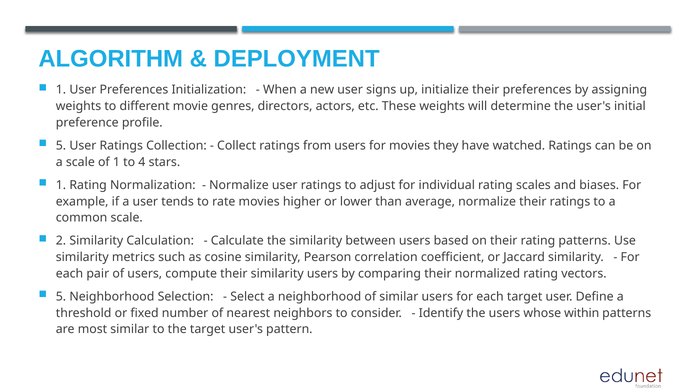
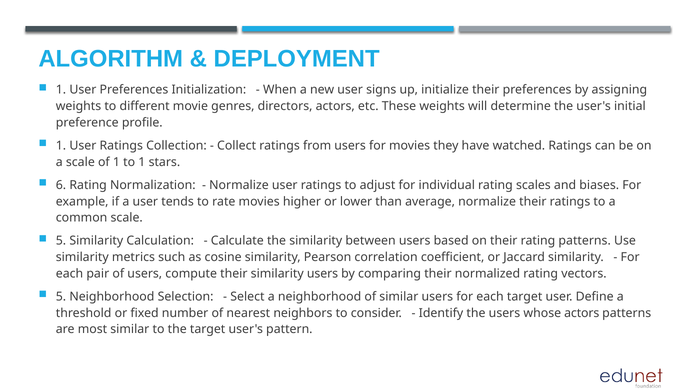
5: 5 -> 1 (61, 145)
to 4: 4 -> 1 (142, 162)
1: 1 -> 6 (61, 185)
2: 2 -> 5 (61, 241)
whose within: within -> actors (582, 313)
